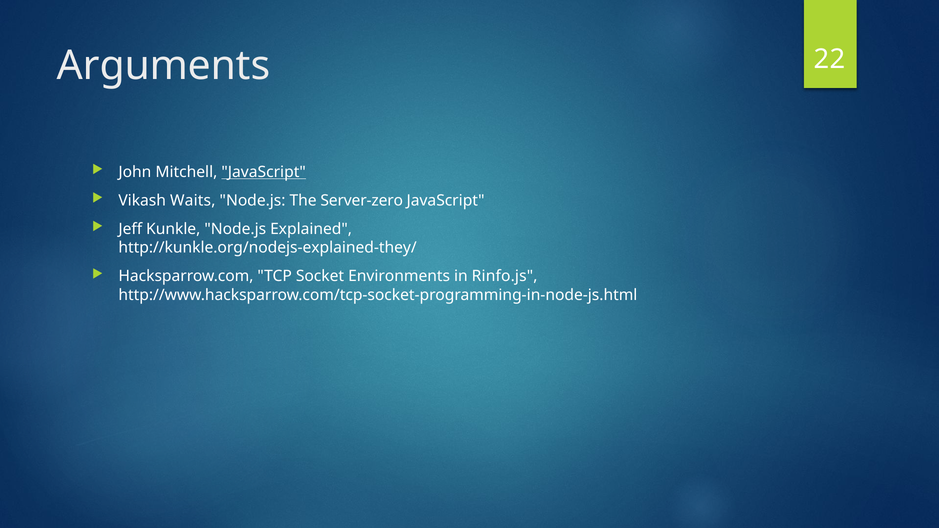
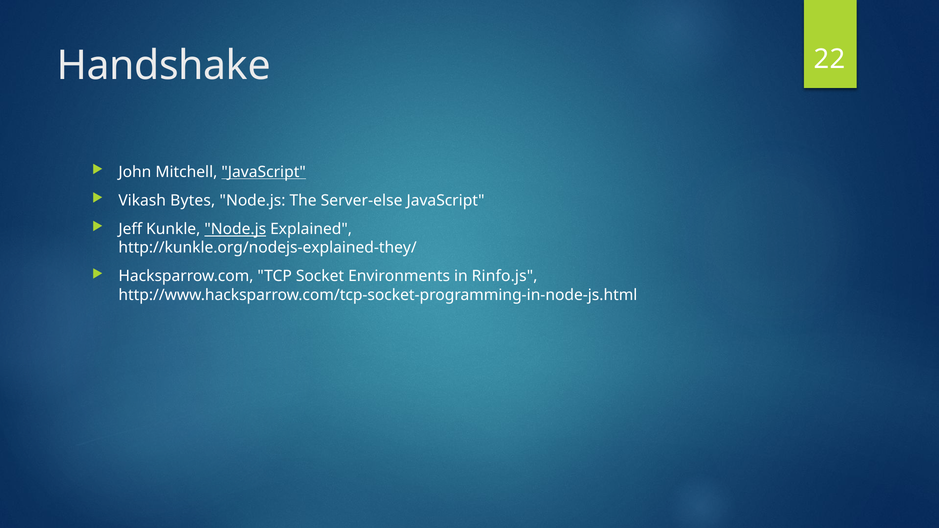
Arguments: Arguments -> Handshake (164, 66)
Waits: Waits -> Bytes (193, 201)
Server-zero: Server-zero -> Server-else (362, 201)
Node.js underline: none -> present (235, 229)
